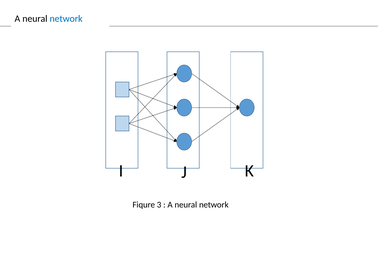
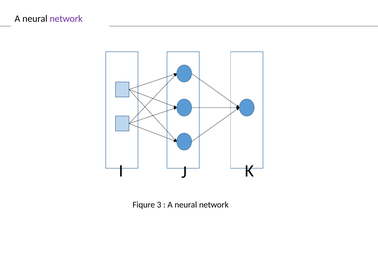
network colour: blue -> purple (66, 19)
